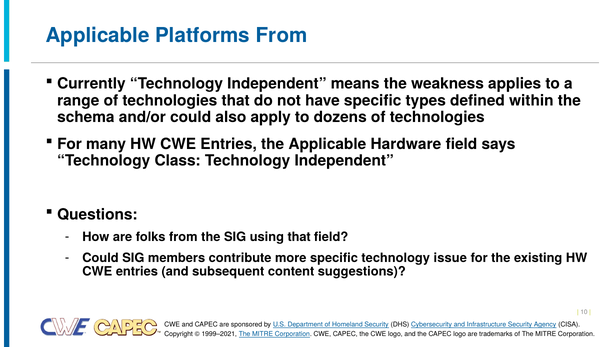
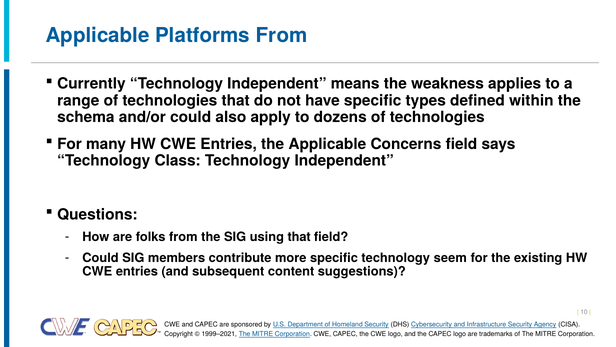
Hardware: Hardware -> Concerns (406, 144)
issue: issue -> seem (450, 257)
